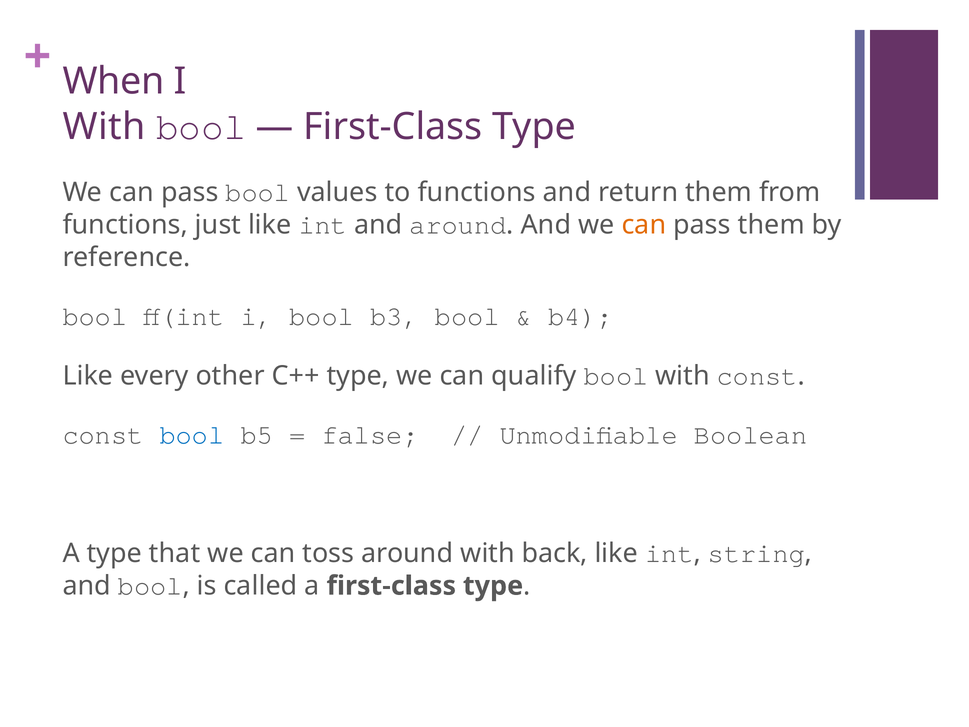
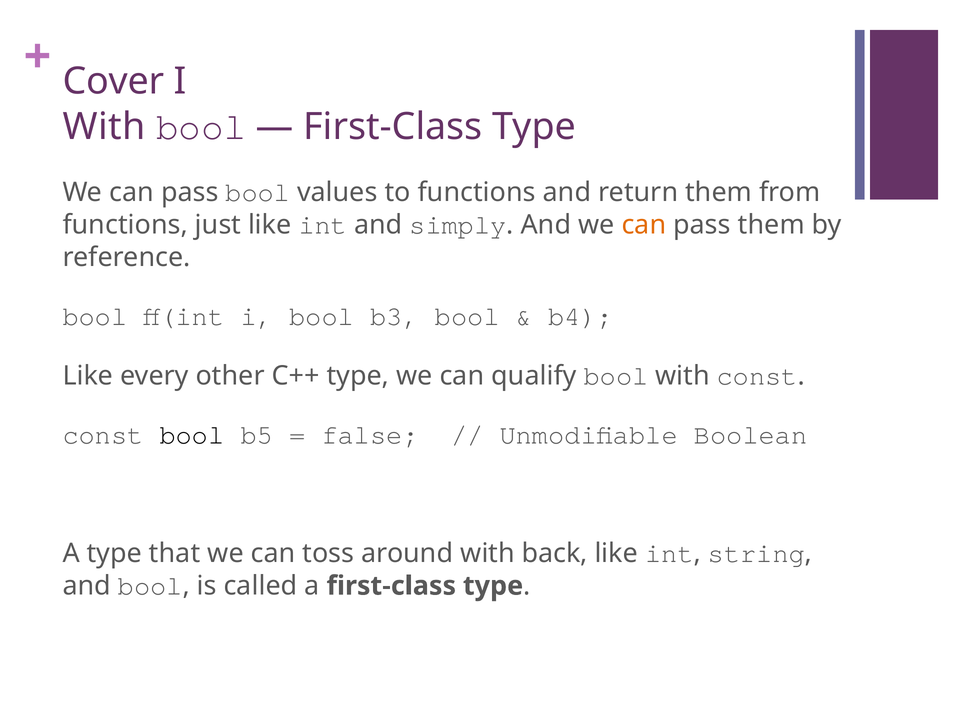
When: When -> Cover (113, 81)
and around: around -> simply (458, 225)
bool colour: blue -> black (192, 435)
